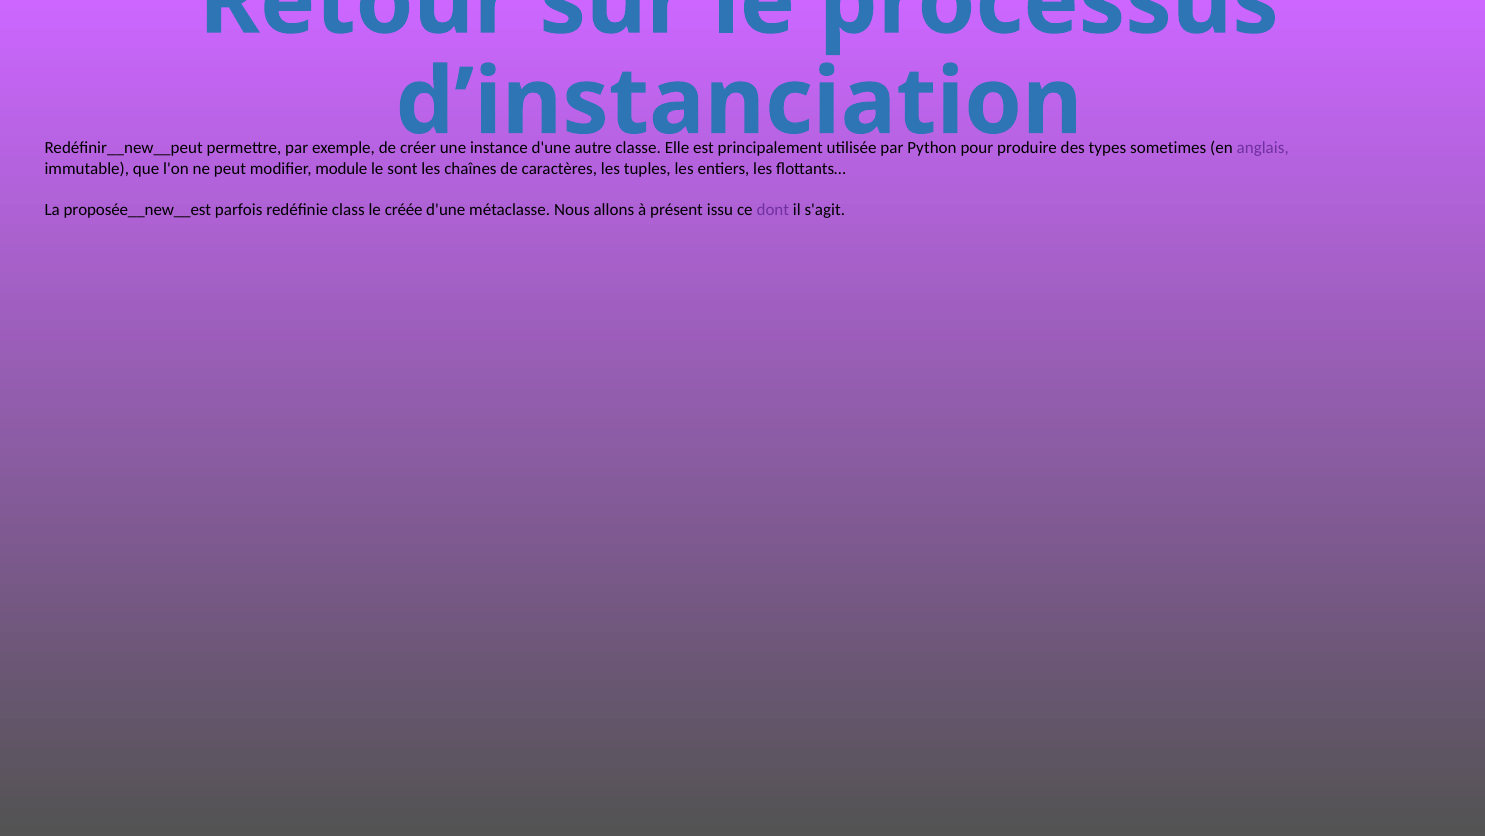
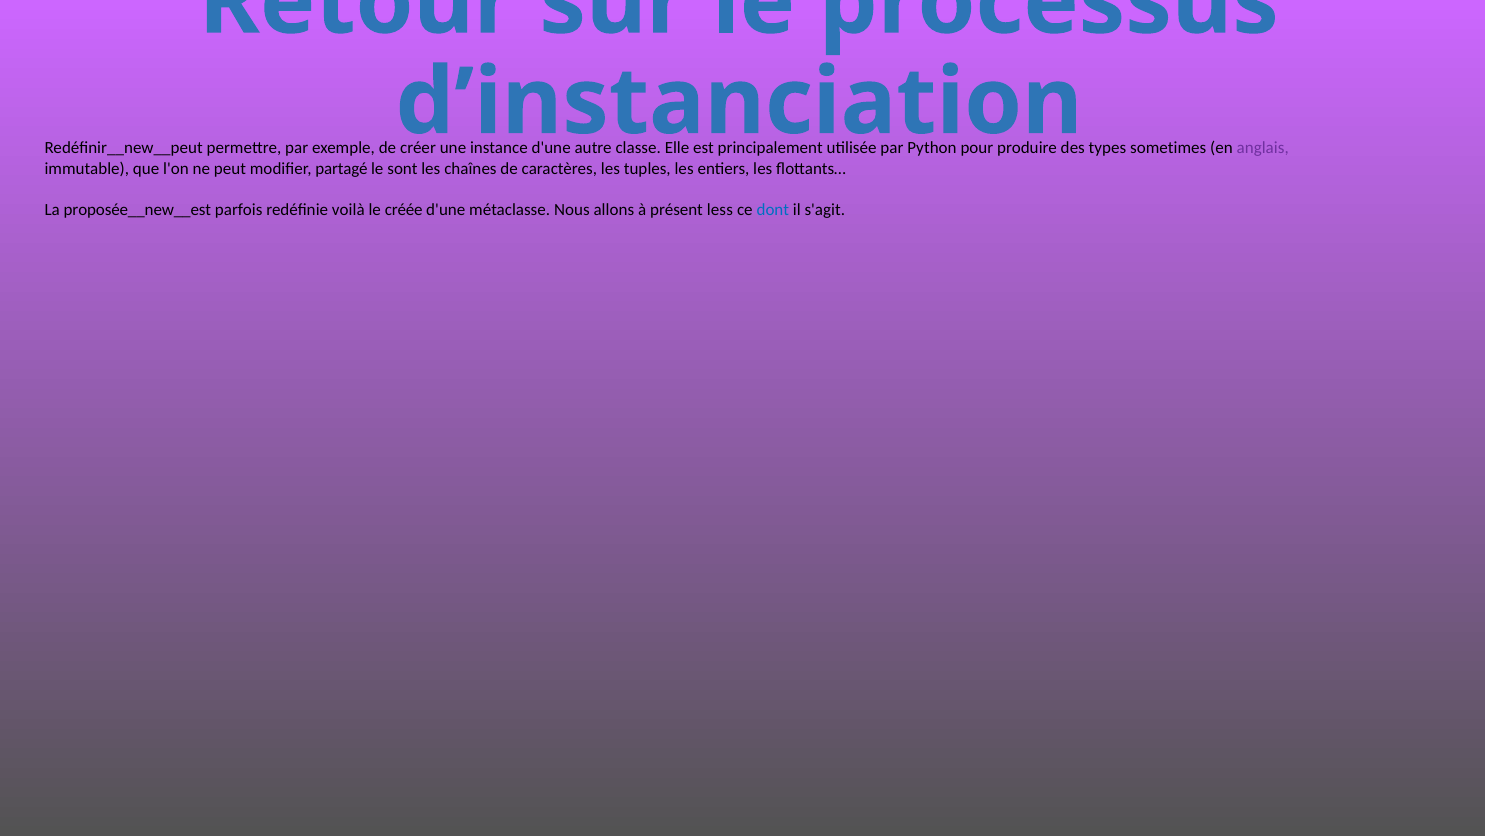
module: module -> partagé (341, 169)
class: class -> voilà (348, 209)
issu: issu -> less (720, 209)
dont colour: purple -> blue (773, 209)
